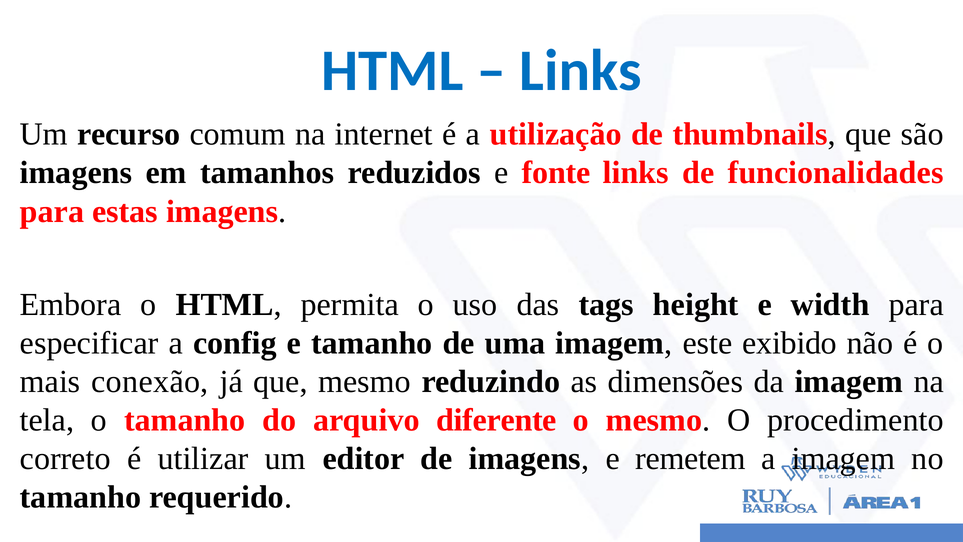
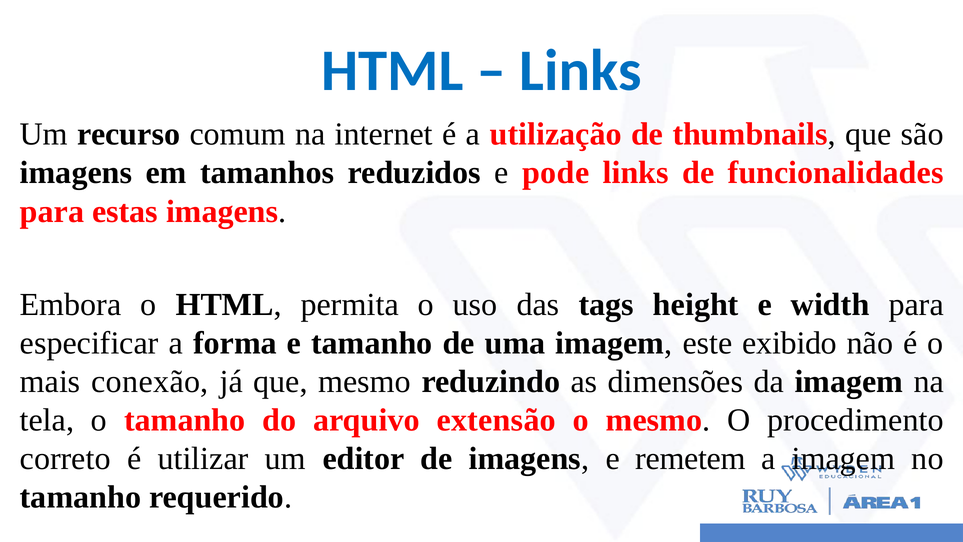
fonte: fonte -> pode (556, 173)
config: config -> forma (235, 343)
diferente: diferente -> extensão (496, 420)
